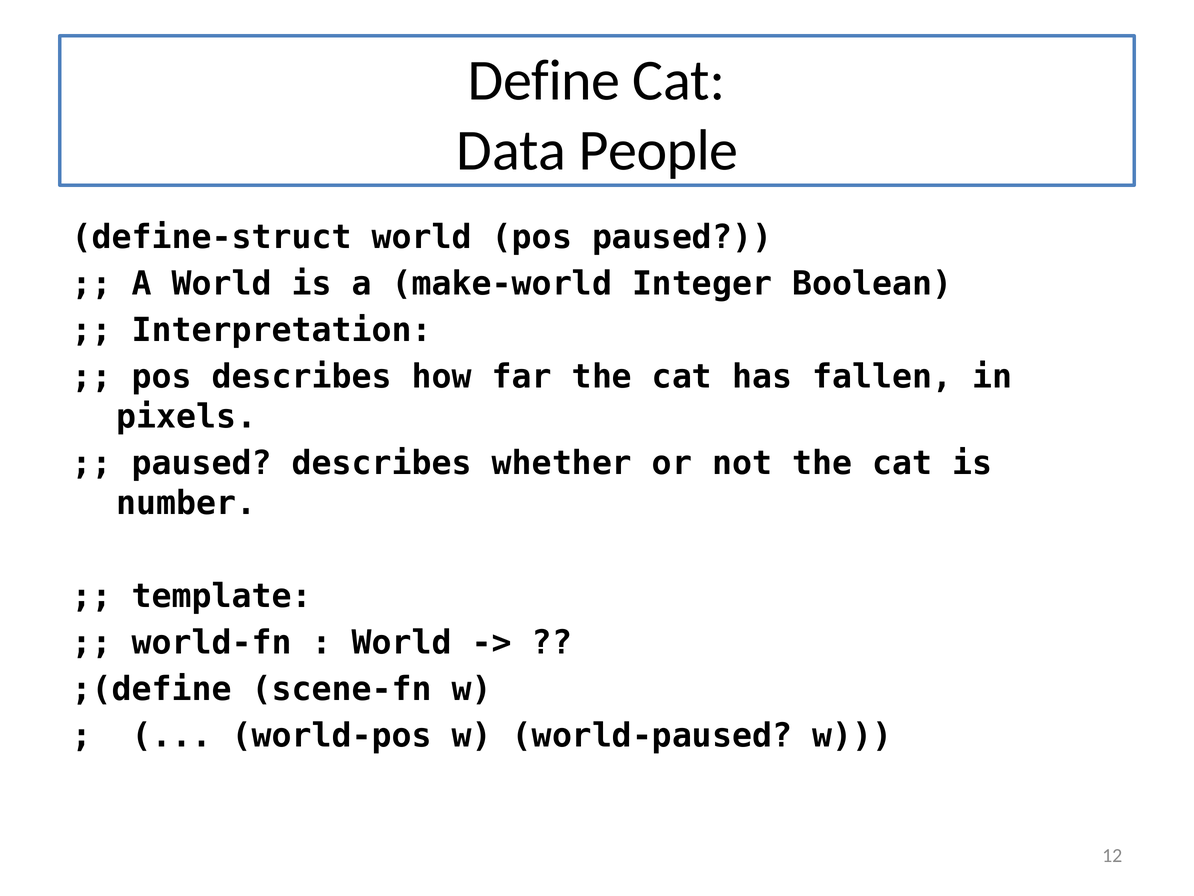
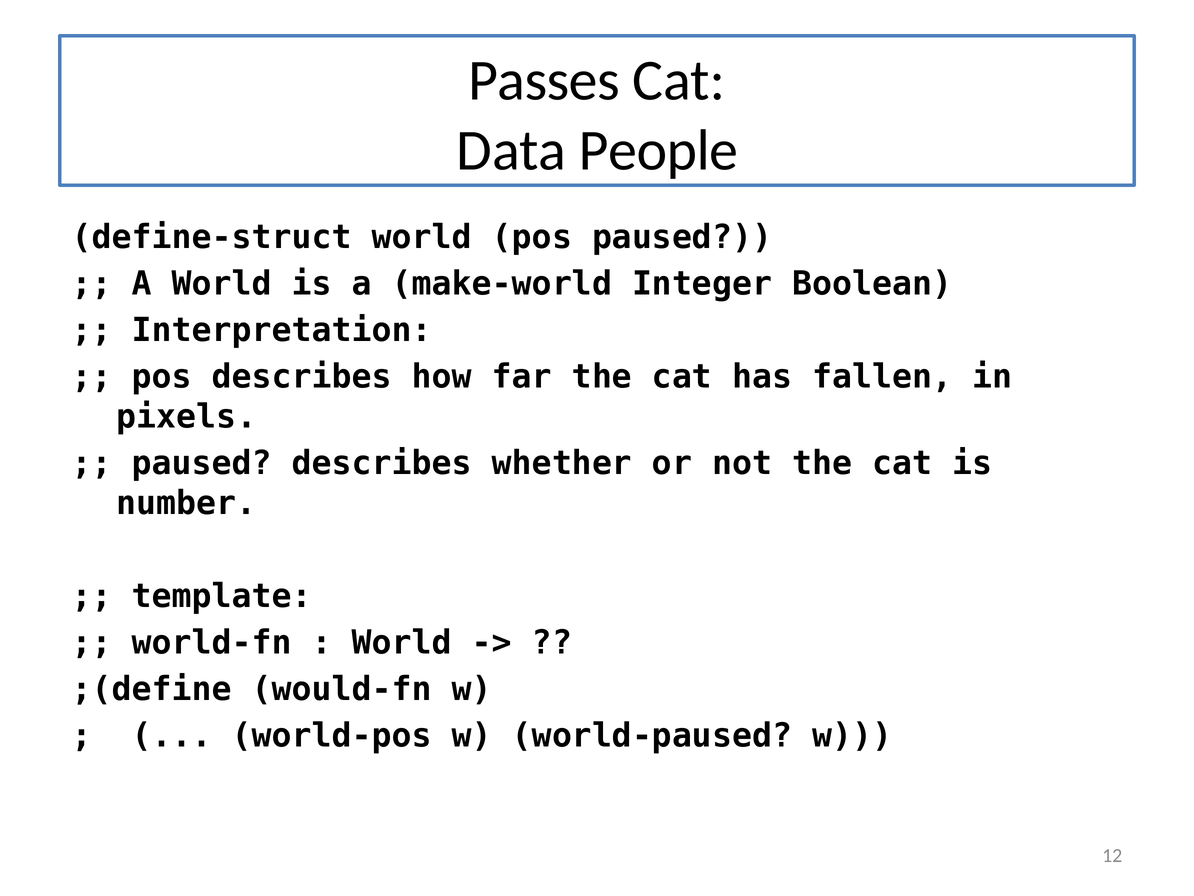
Define: Define -> Passes (544, 81)
scene-fn: scene-fn -> would-fn (342, 689)
